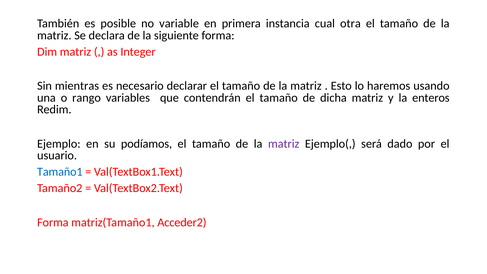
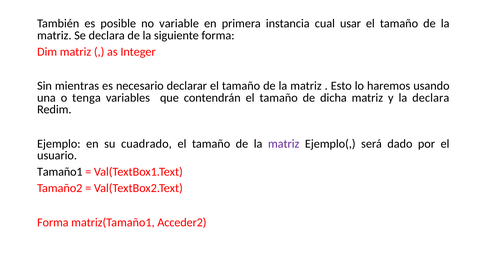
otra: otra -> usar (351, 24)
rango: rango -> tenga (86, 98)
la enteros: enteros -> declara (431, 98)
podíamos: podíamos -> cuadrado (146, 144)
Tamaño1 colour: blue -> black (60, 172)
